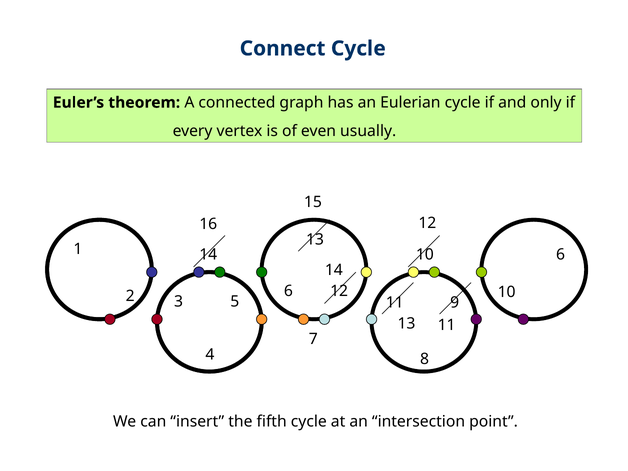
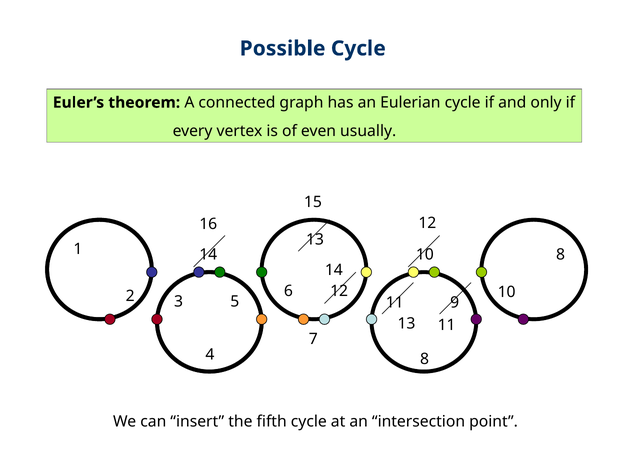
Connect: Connect -> Possible (283, 48)
14 6: 6 -> 8 (561, 254)
